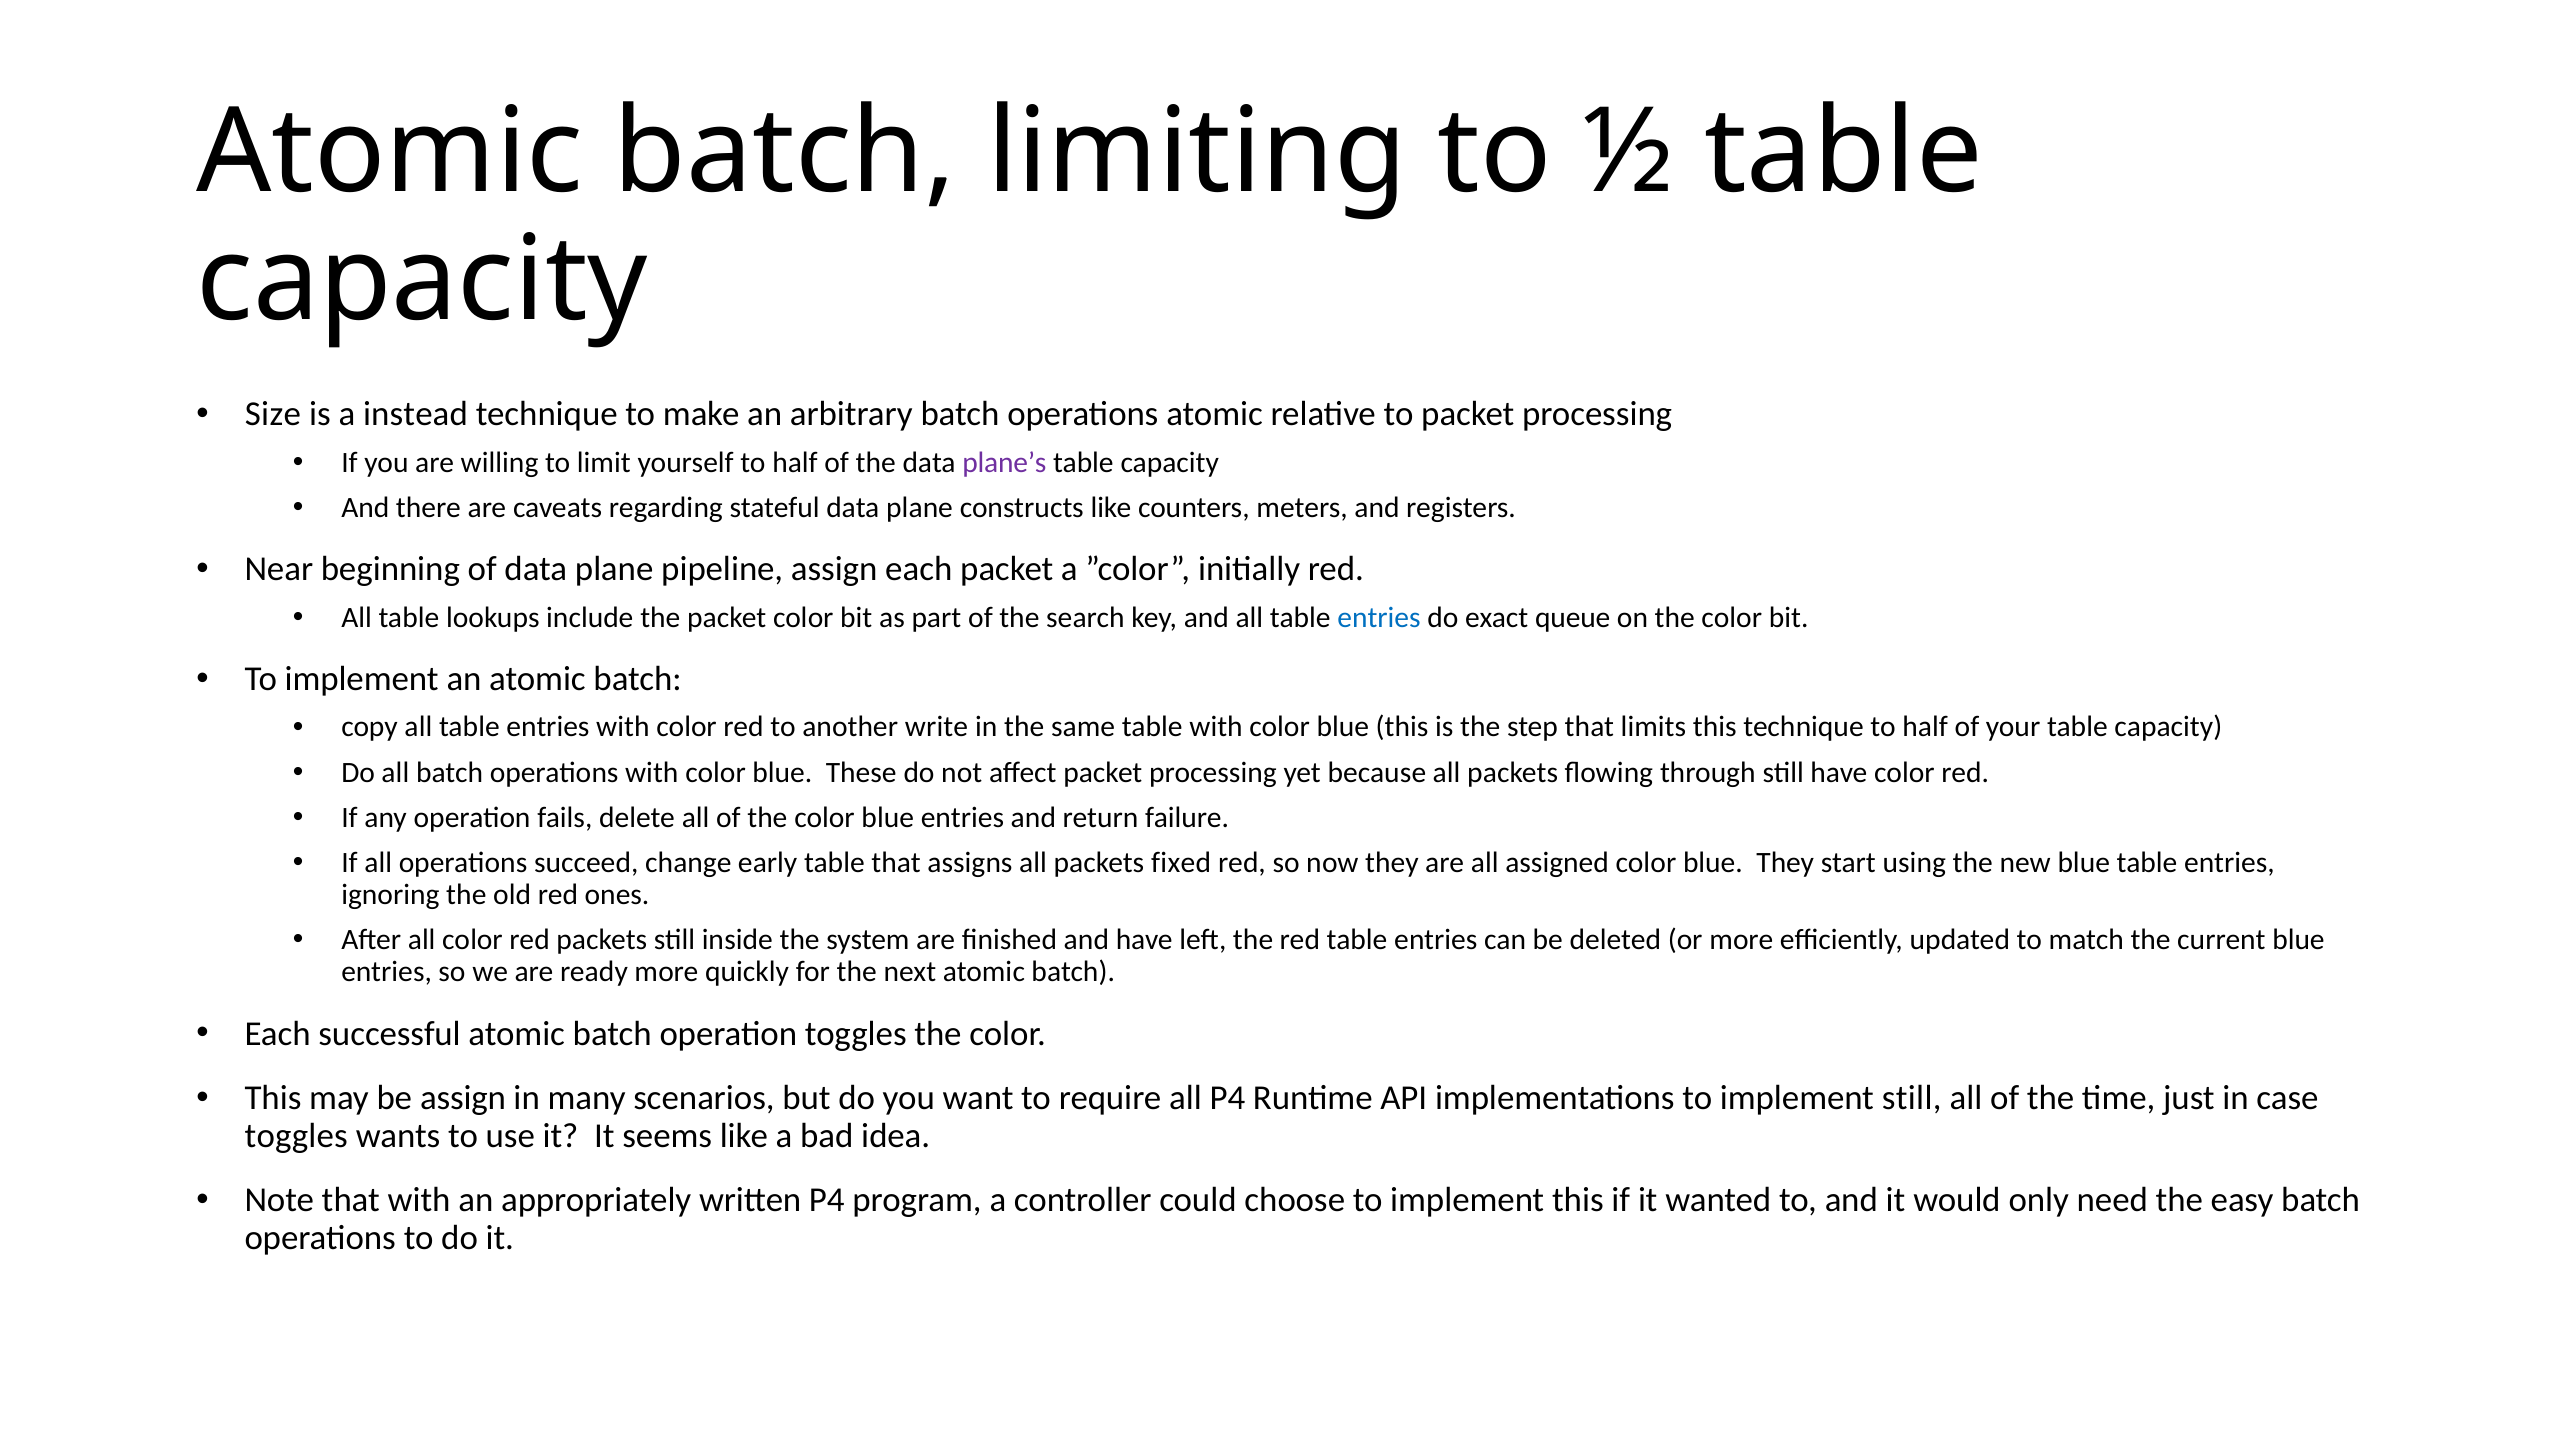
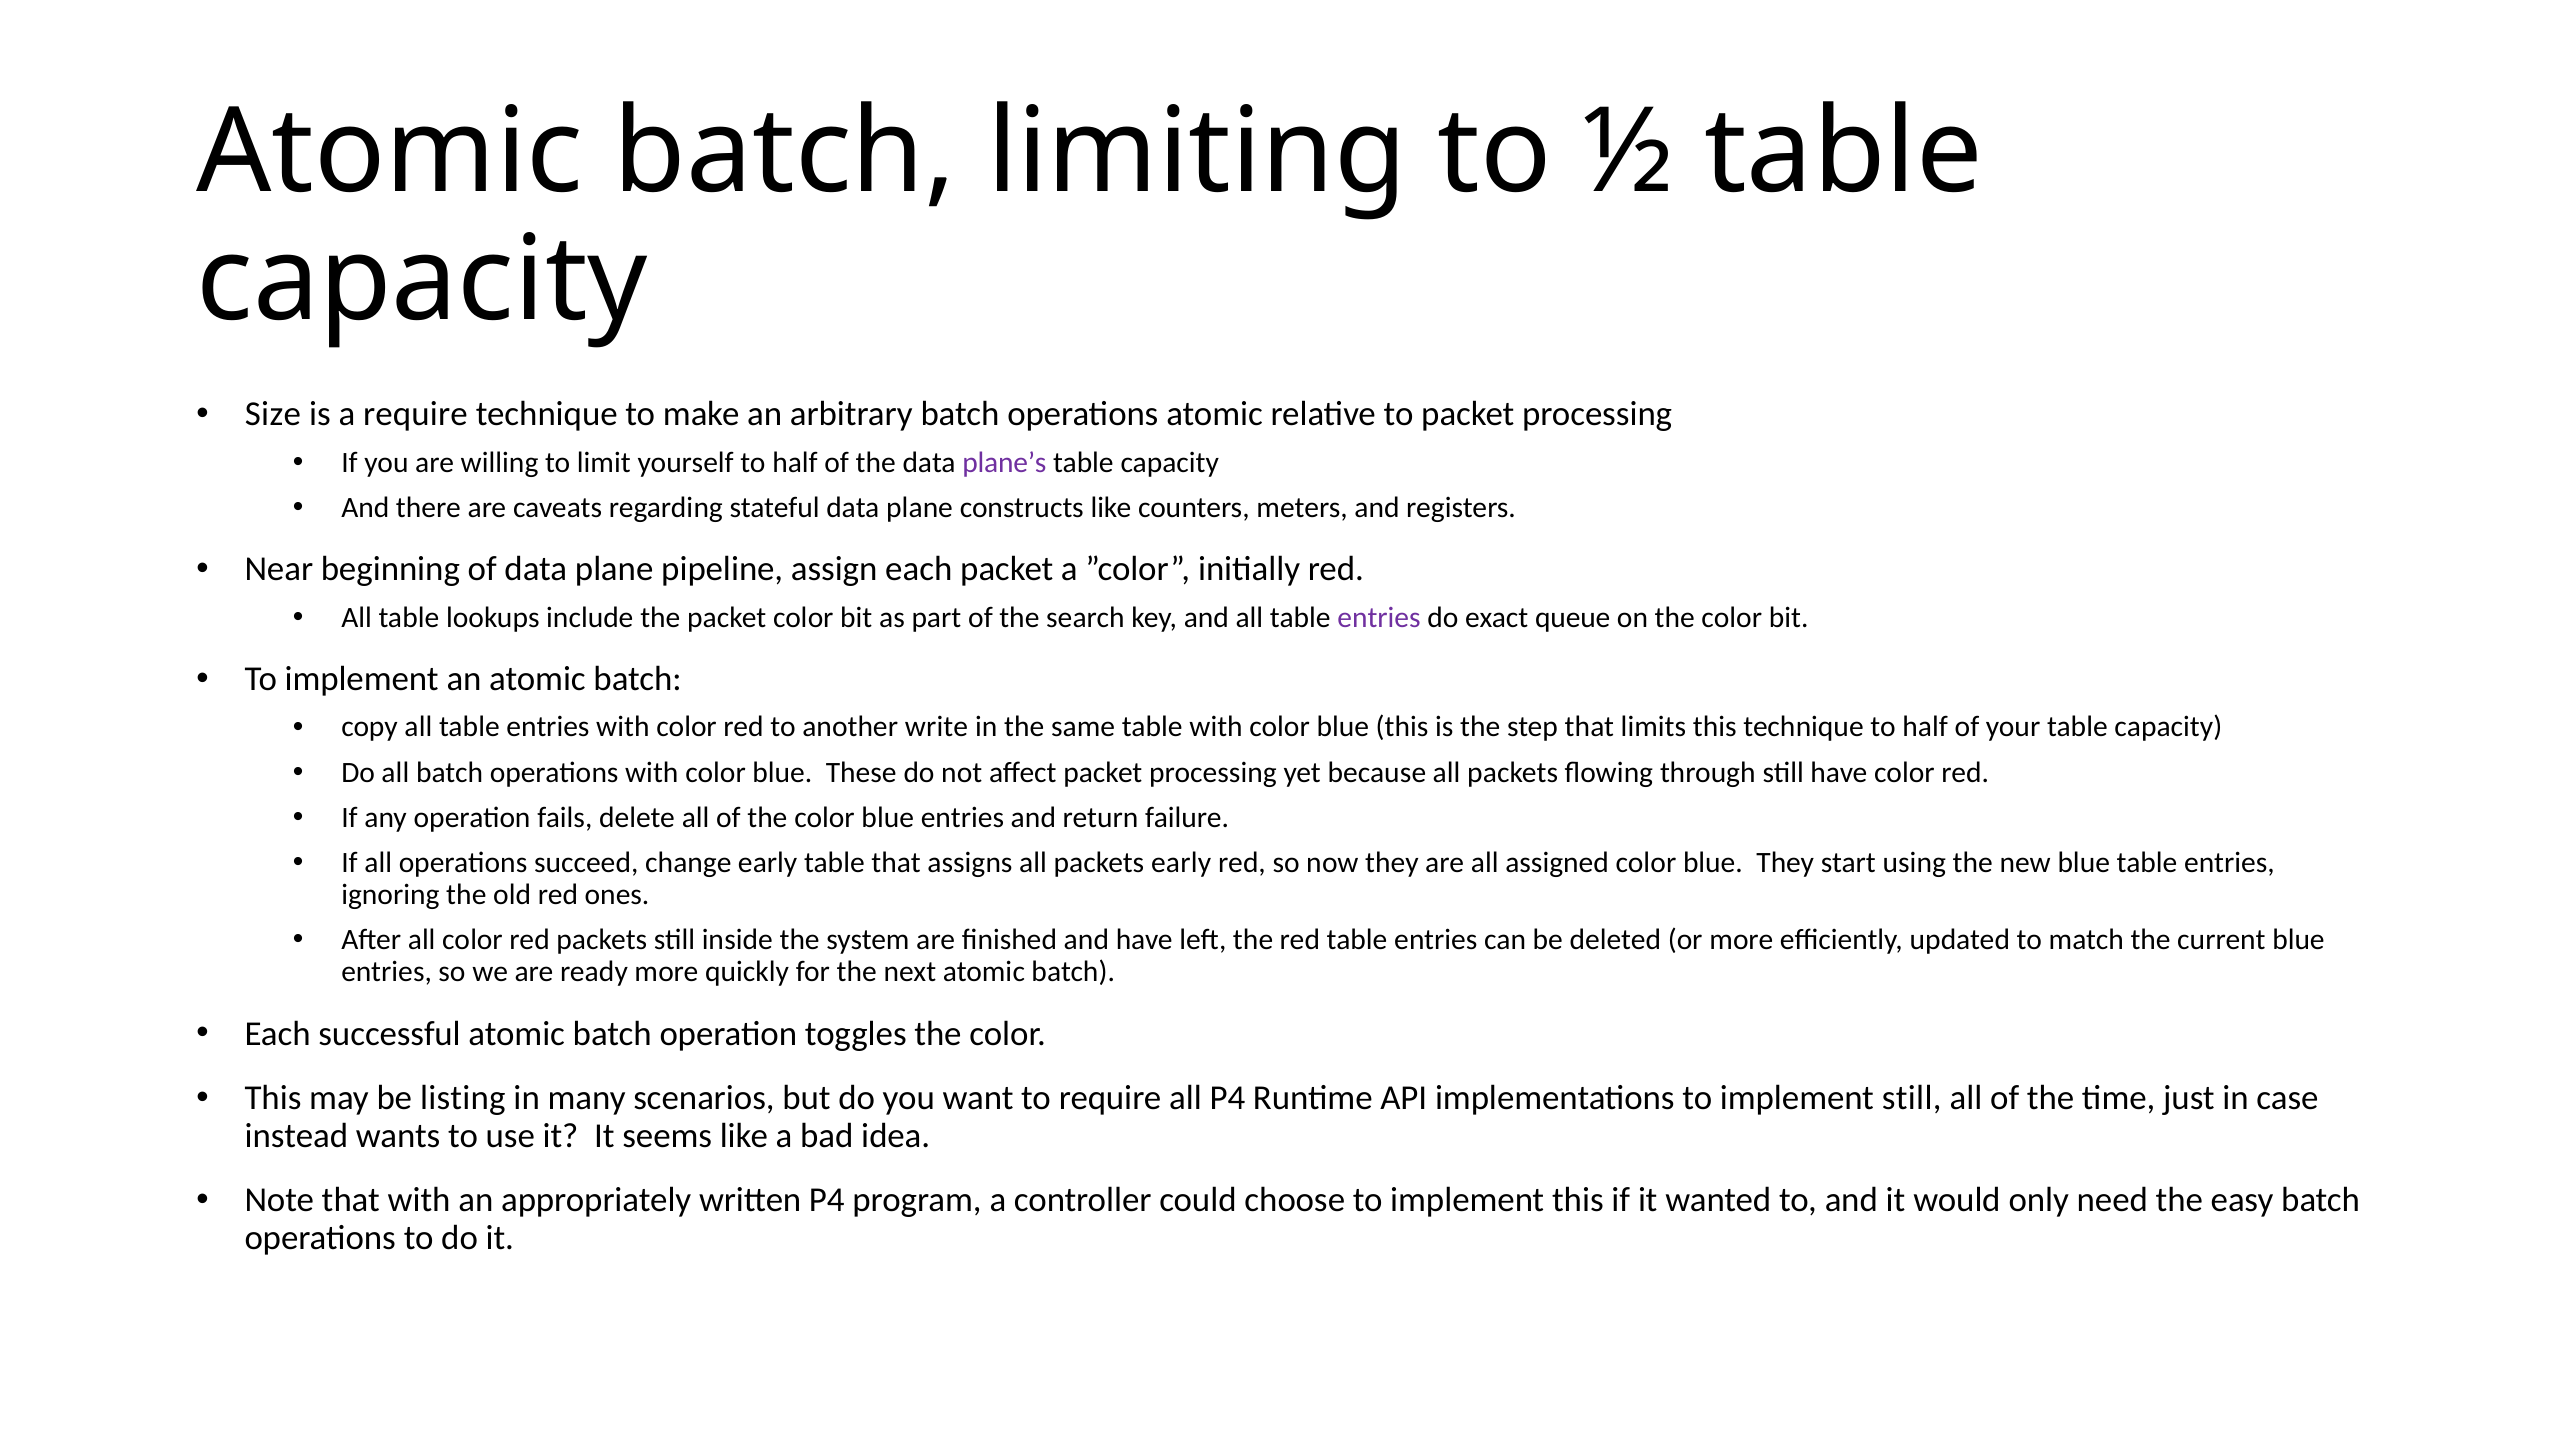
a instead: instead -> require (415, 414)
entries colour: blue -> purple (1379, 617)
packets fixed: fixed -> early (1181, 863)
be assign: assign -> listing (463, 1098)
toggles: toggles -> instead (296, 1136)
